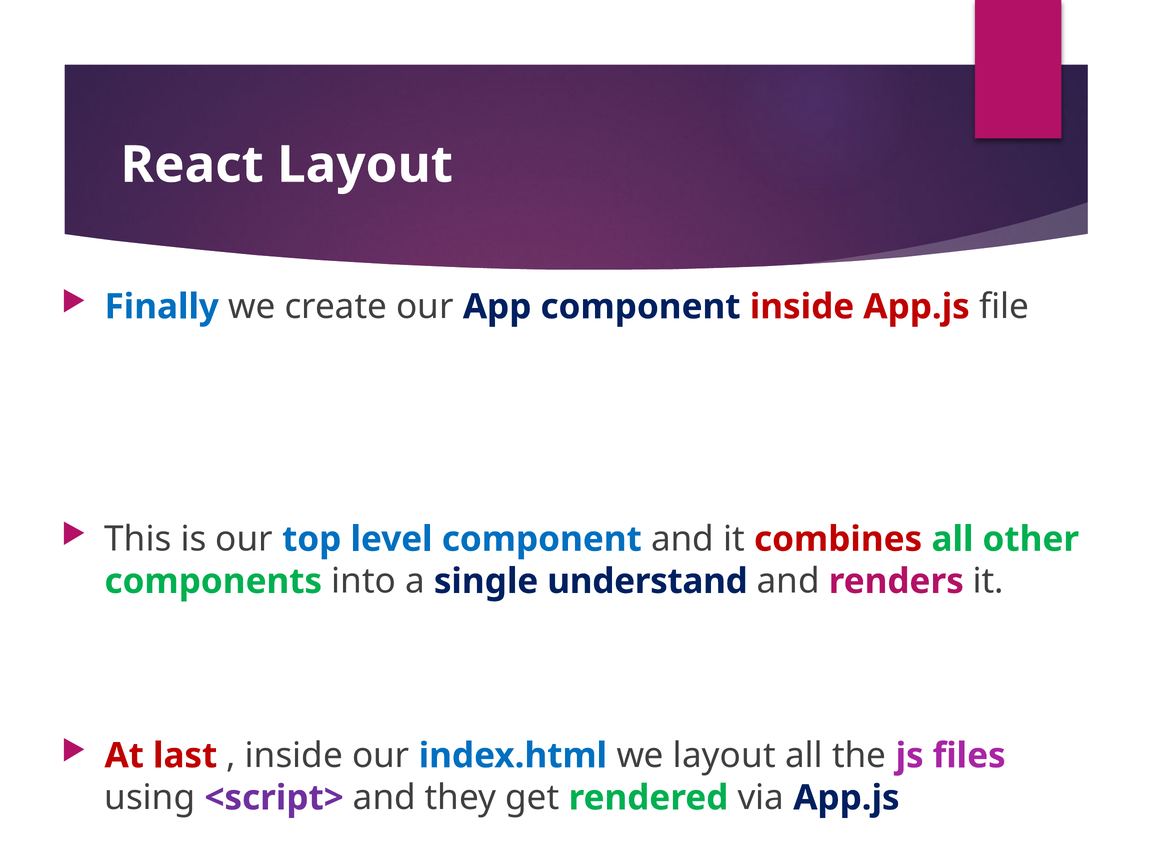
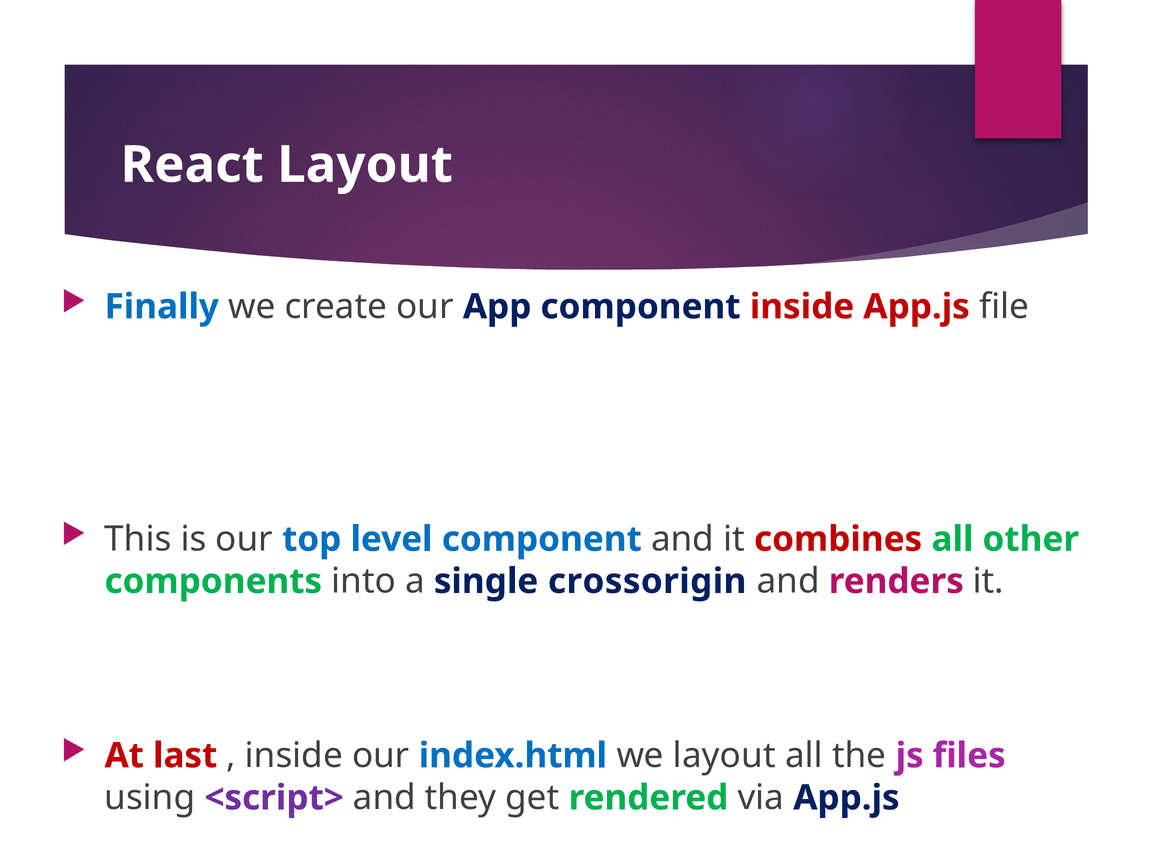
understand: understand -> crossorigin (647, 582)
